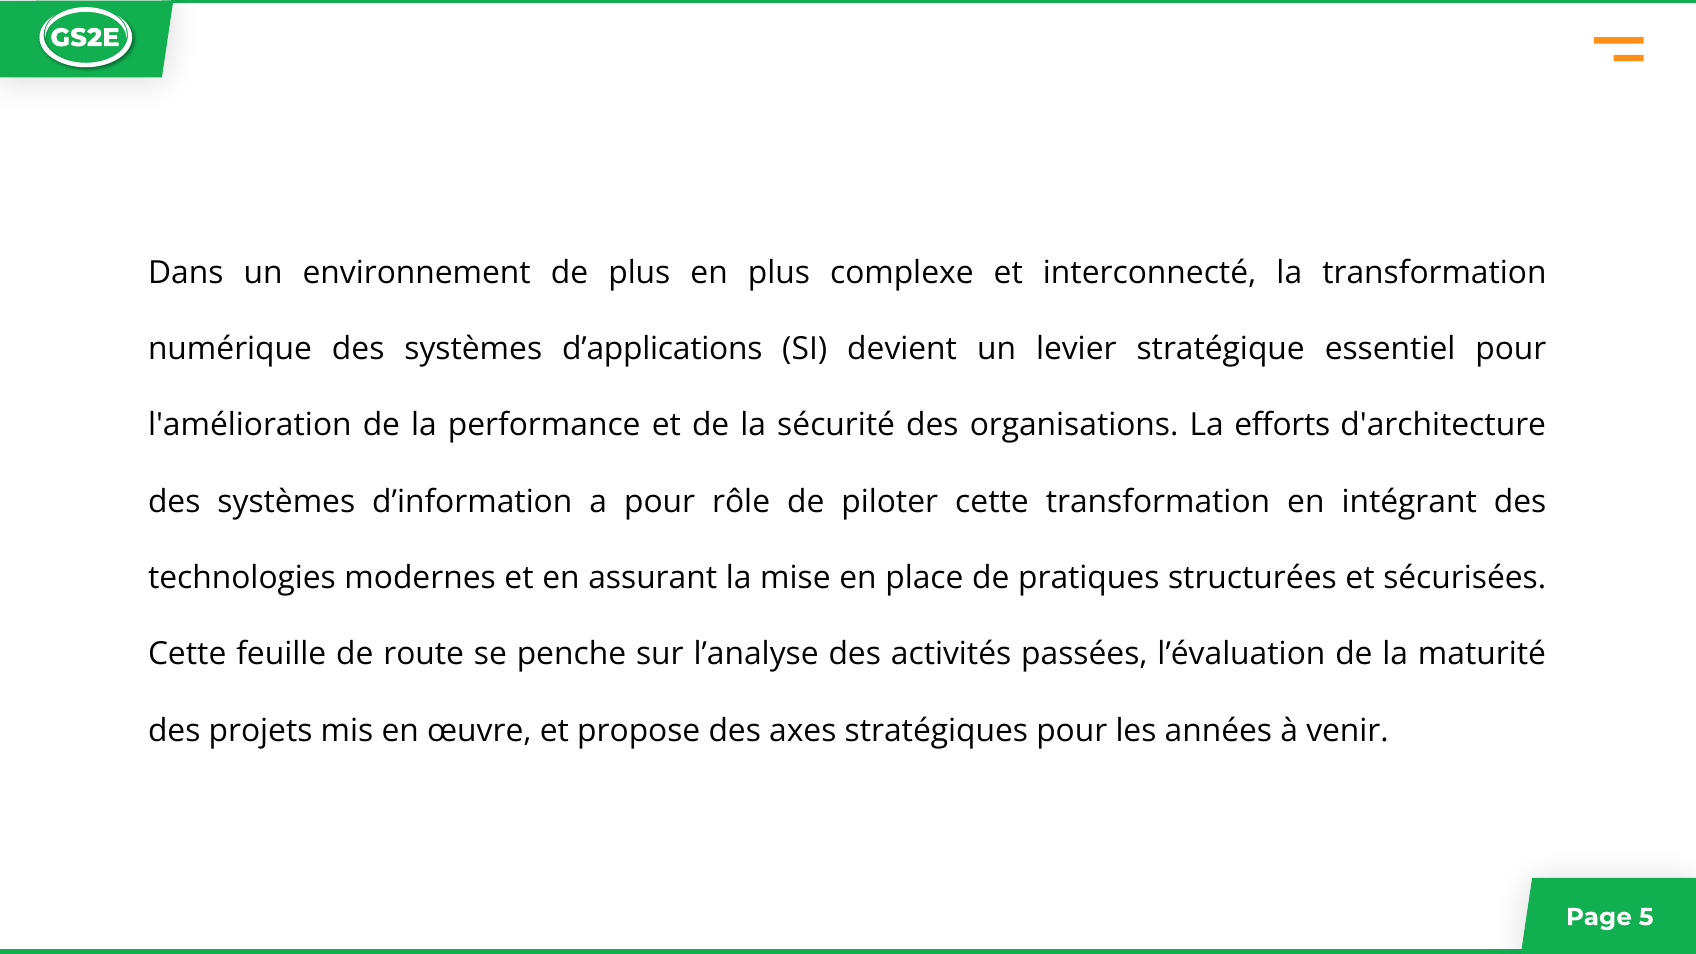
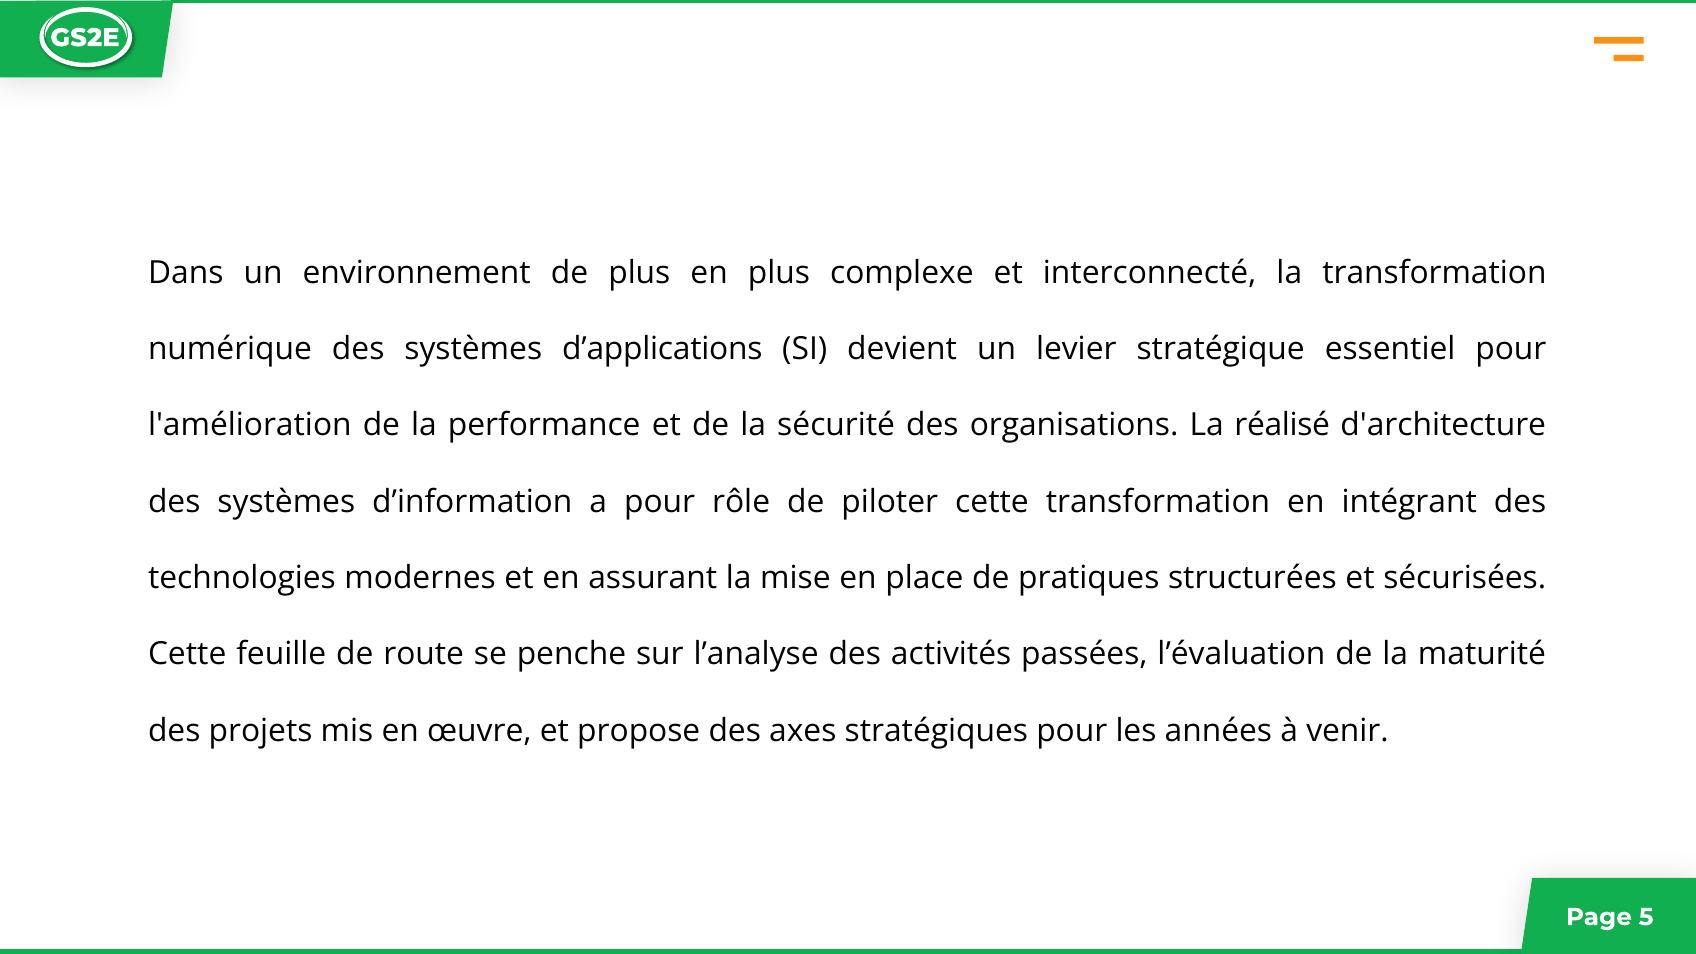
efforts: efforts -> réalisé (1282, 425)
